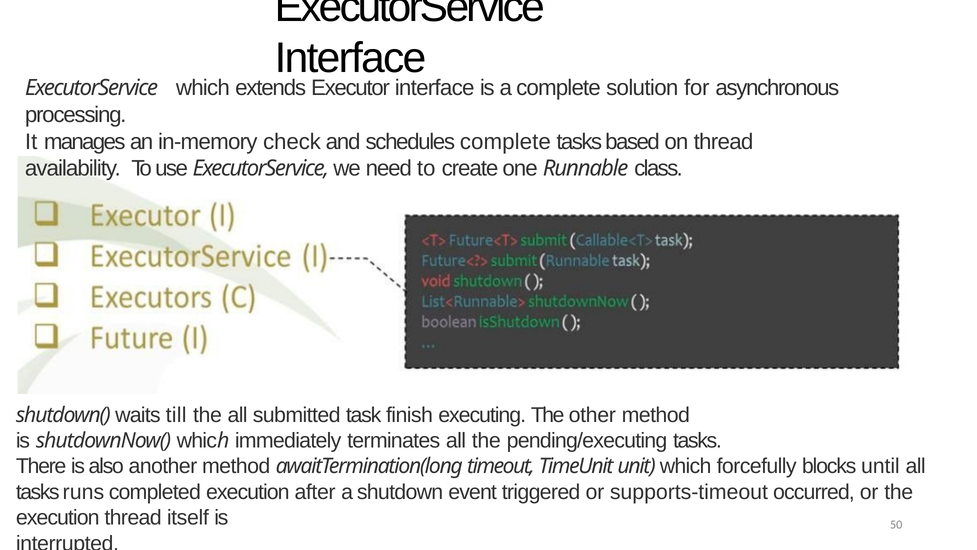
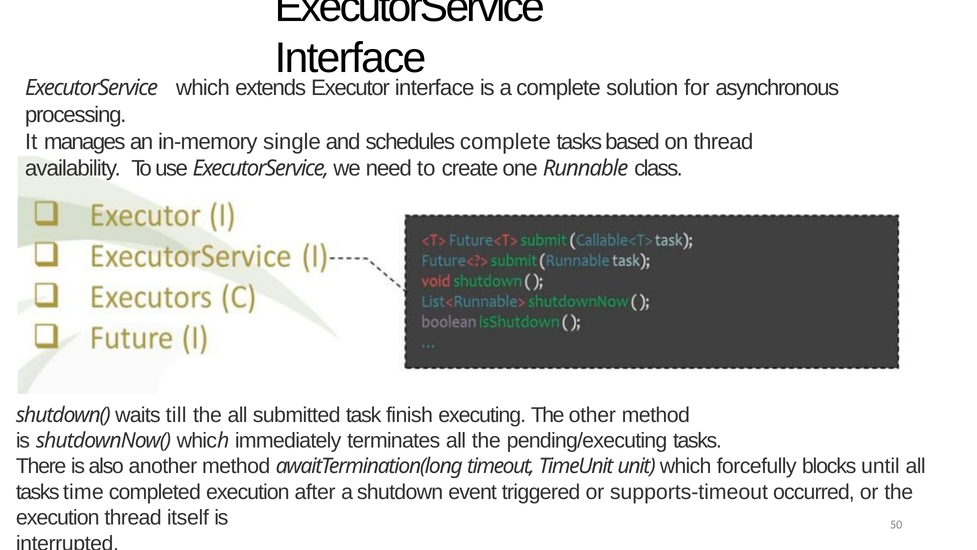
check: check -> single (292, 142)
runs: runs -> time (83, 492)
